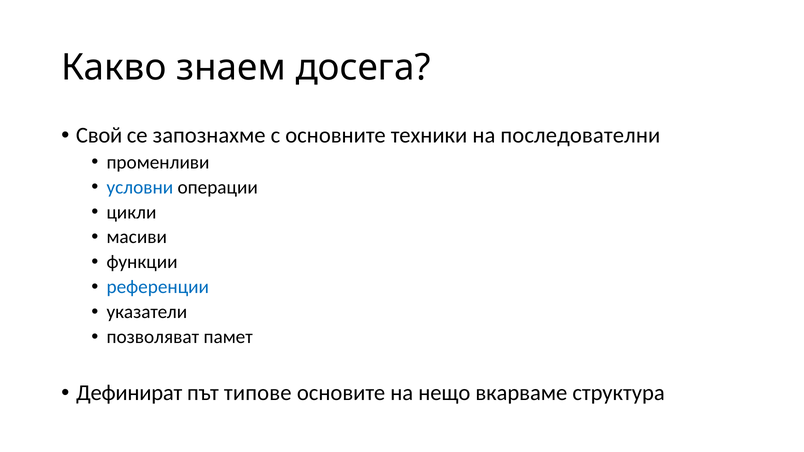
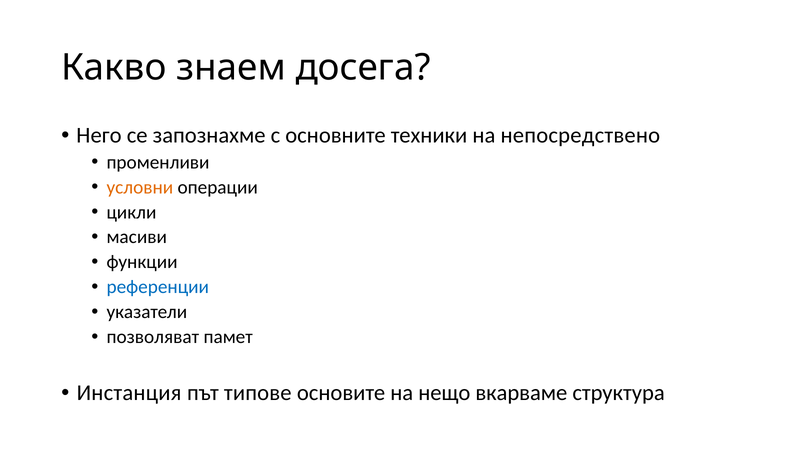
Свой: Свой -> Него (99, 135)
последователни: последователни -> непосредствено (580, 135)
условни colour: blue -> orange (140, 187)
Дефинират: Дефинират -> Инстанция (129, 393)
